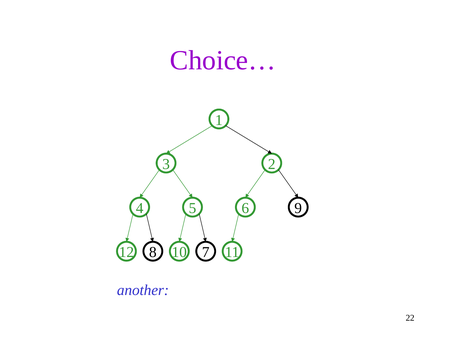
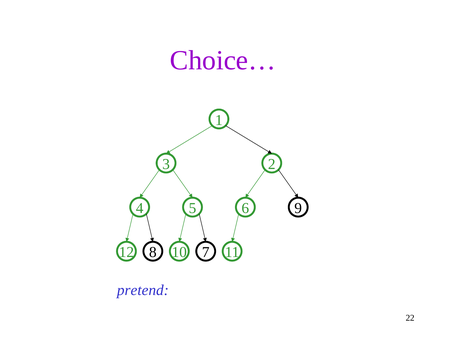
another: another -> pretend (143, 290)
